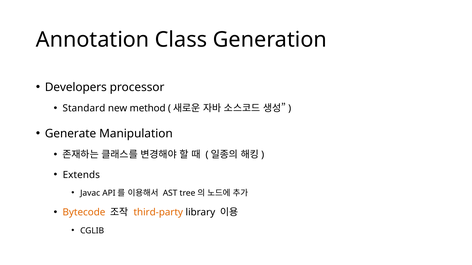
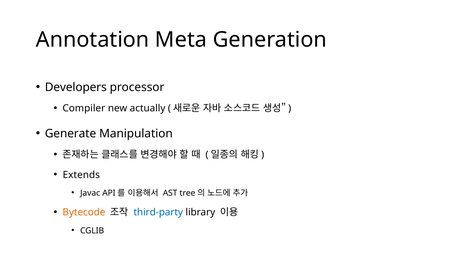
Class: Class -> Meta (181, 40)
Standard: Standard -> Compiler (84, 109)
method: method -> actually (148, 109)
third-party colour: orange -> blue (158, 213)
